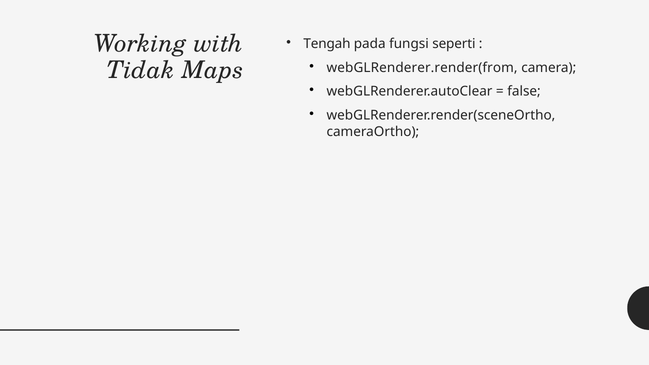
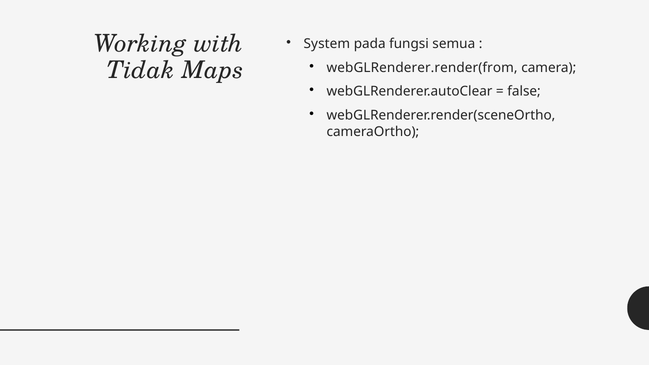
Tengah: Tengah -> System (327, 44)
seperti: seperti -> semua (454, 44)
